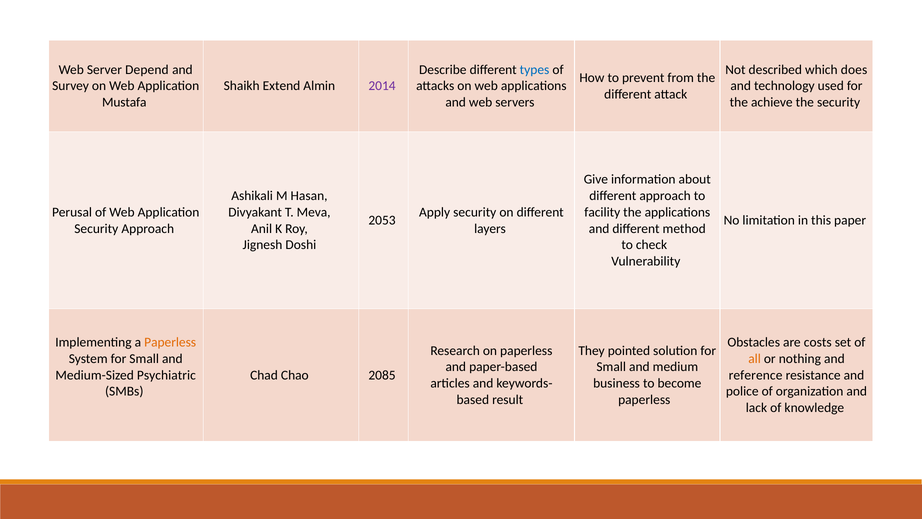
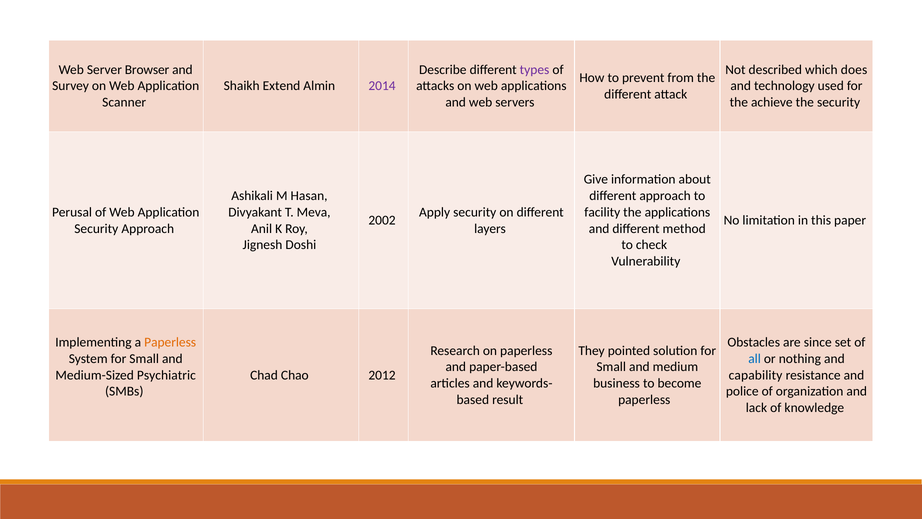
Depend: Depend -> Browser (147, 70)
types colour: blue -> purple (535, 70)
Mustafa: Mustafa -> Scanner (124, 102)
2053: 2053 -> 2002 (382, 220)
costs: costs -> since (818, 342)
all colour: orange -> blue (755, 359)
2085: 2085 -> 2012 (382, 375)
reference: reference -> capability (756, 375)
